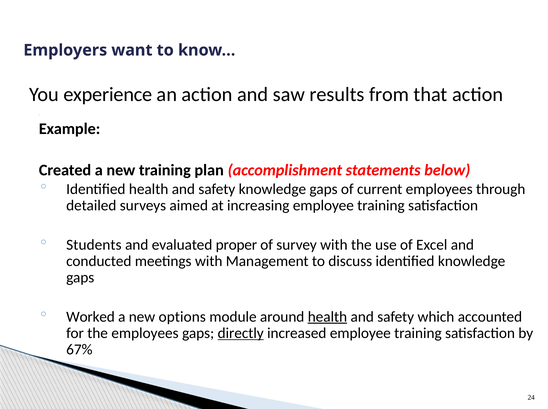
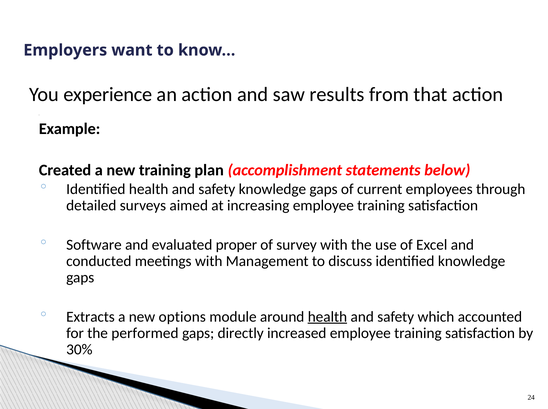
Students: Students -> Software (94, 245)
Worked: Worked -> Extracts (90, 317)
the employees: employees -> performed (145, 333)
directly underline: present -> none (241, 333)
67%: 67% -> 30% (79, 350)
